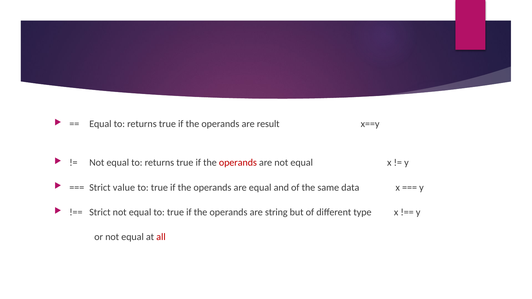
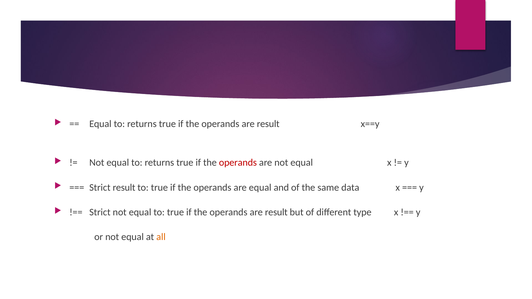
Strict value: value -> result (124, 188)
string: string -> result (276, 212)
all colour: red -> orange (161, 237)
